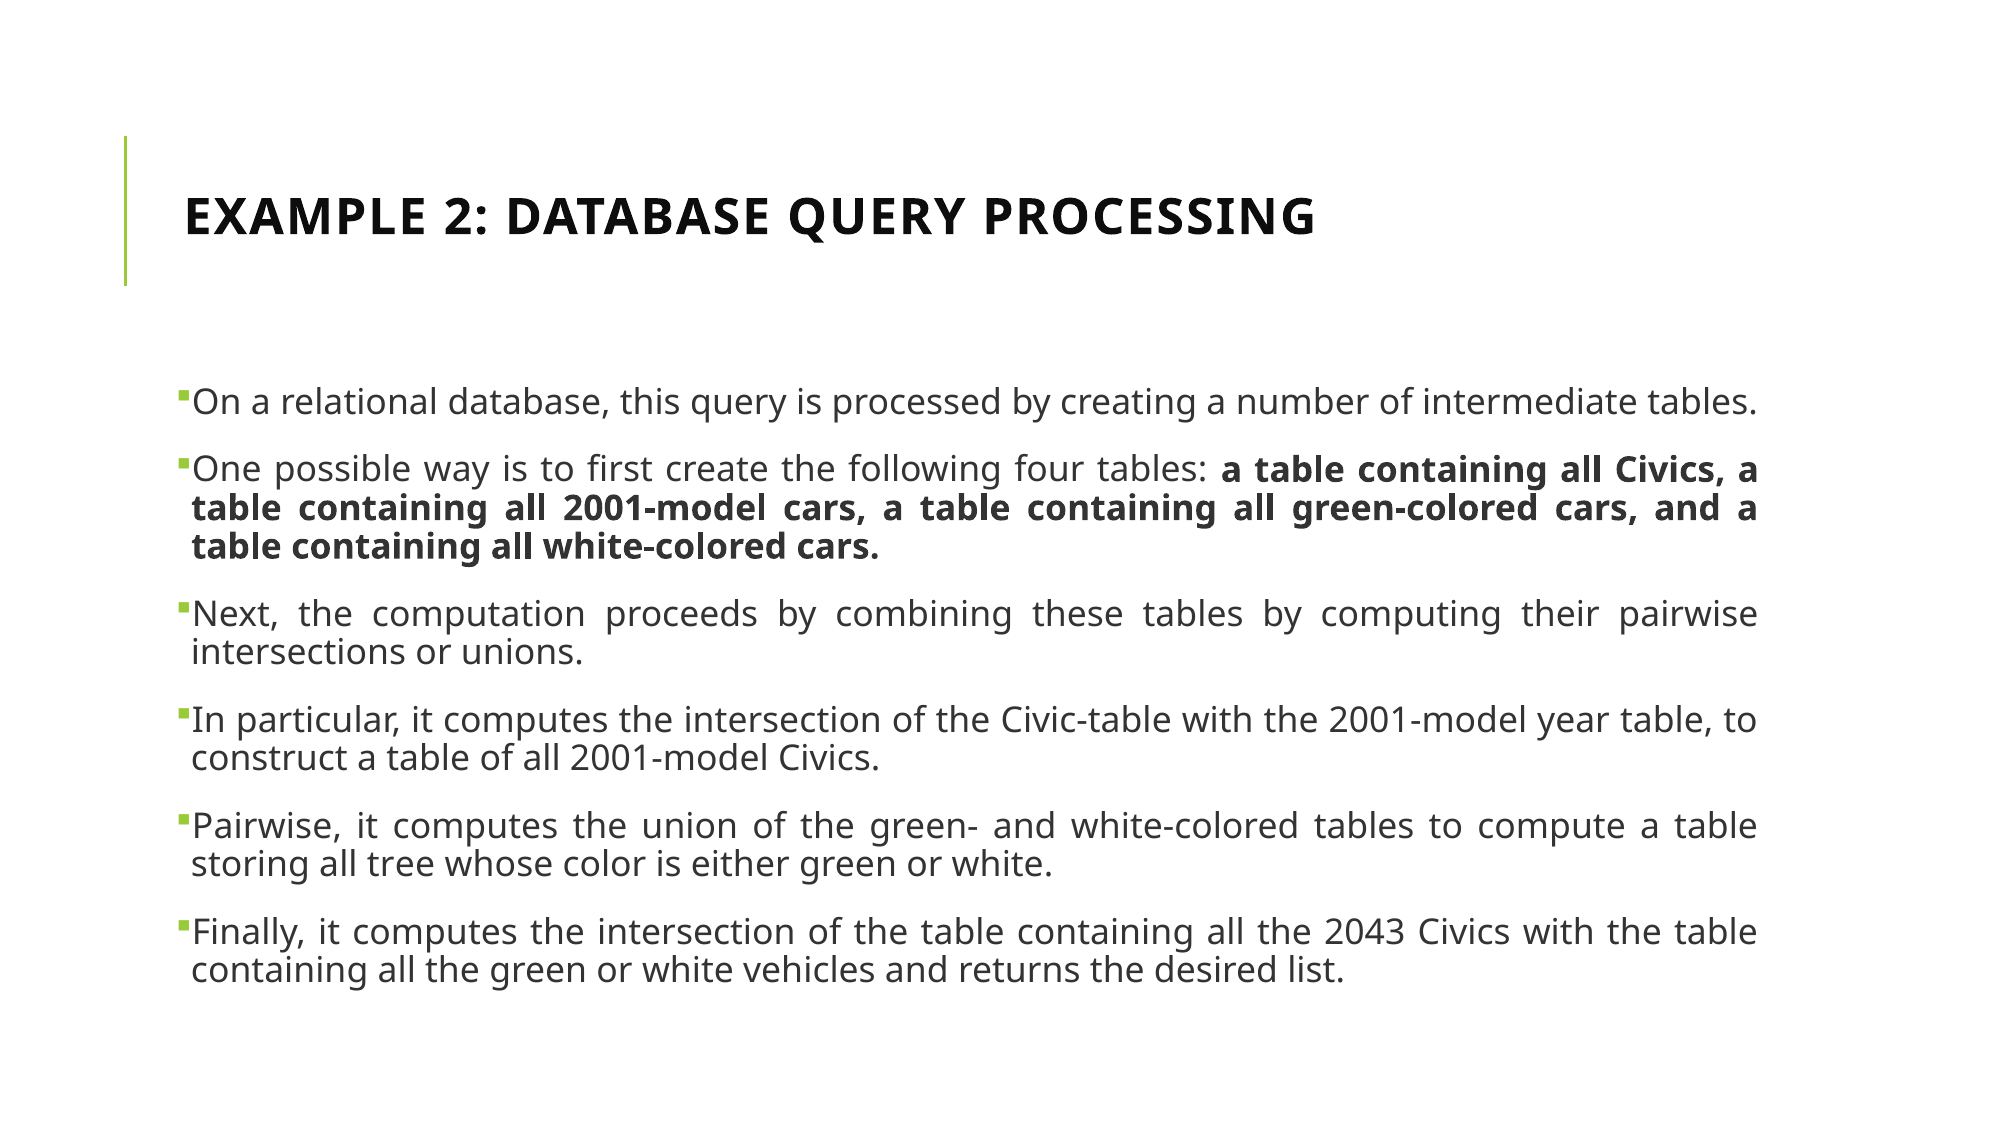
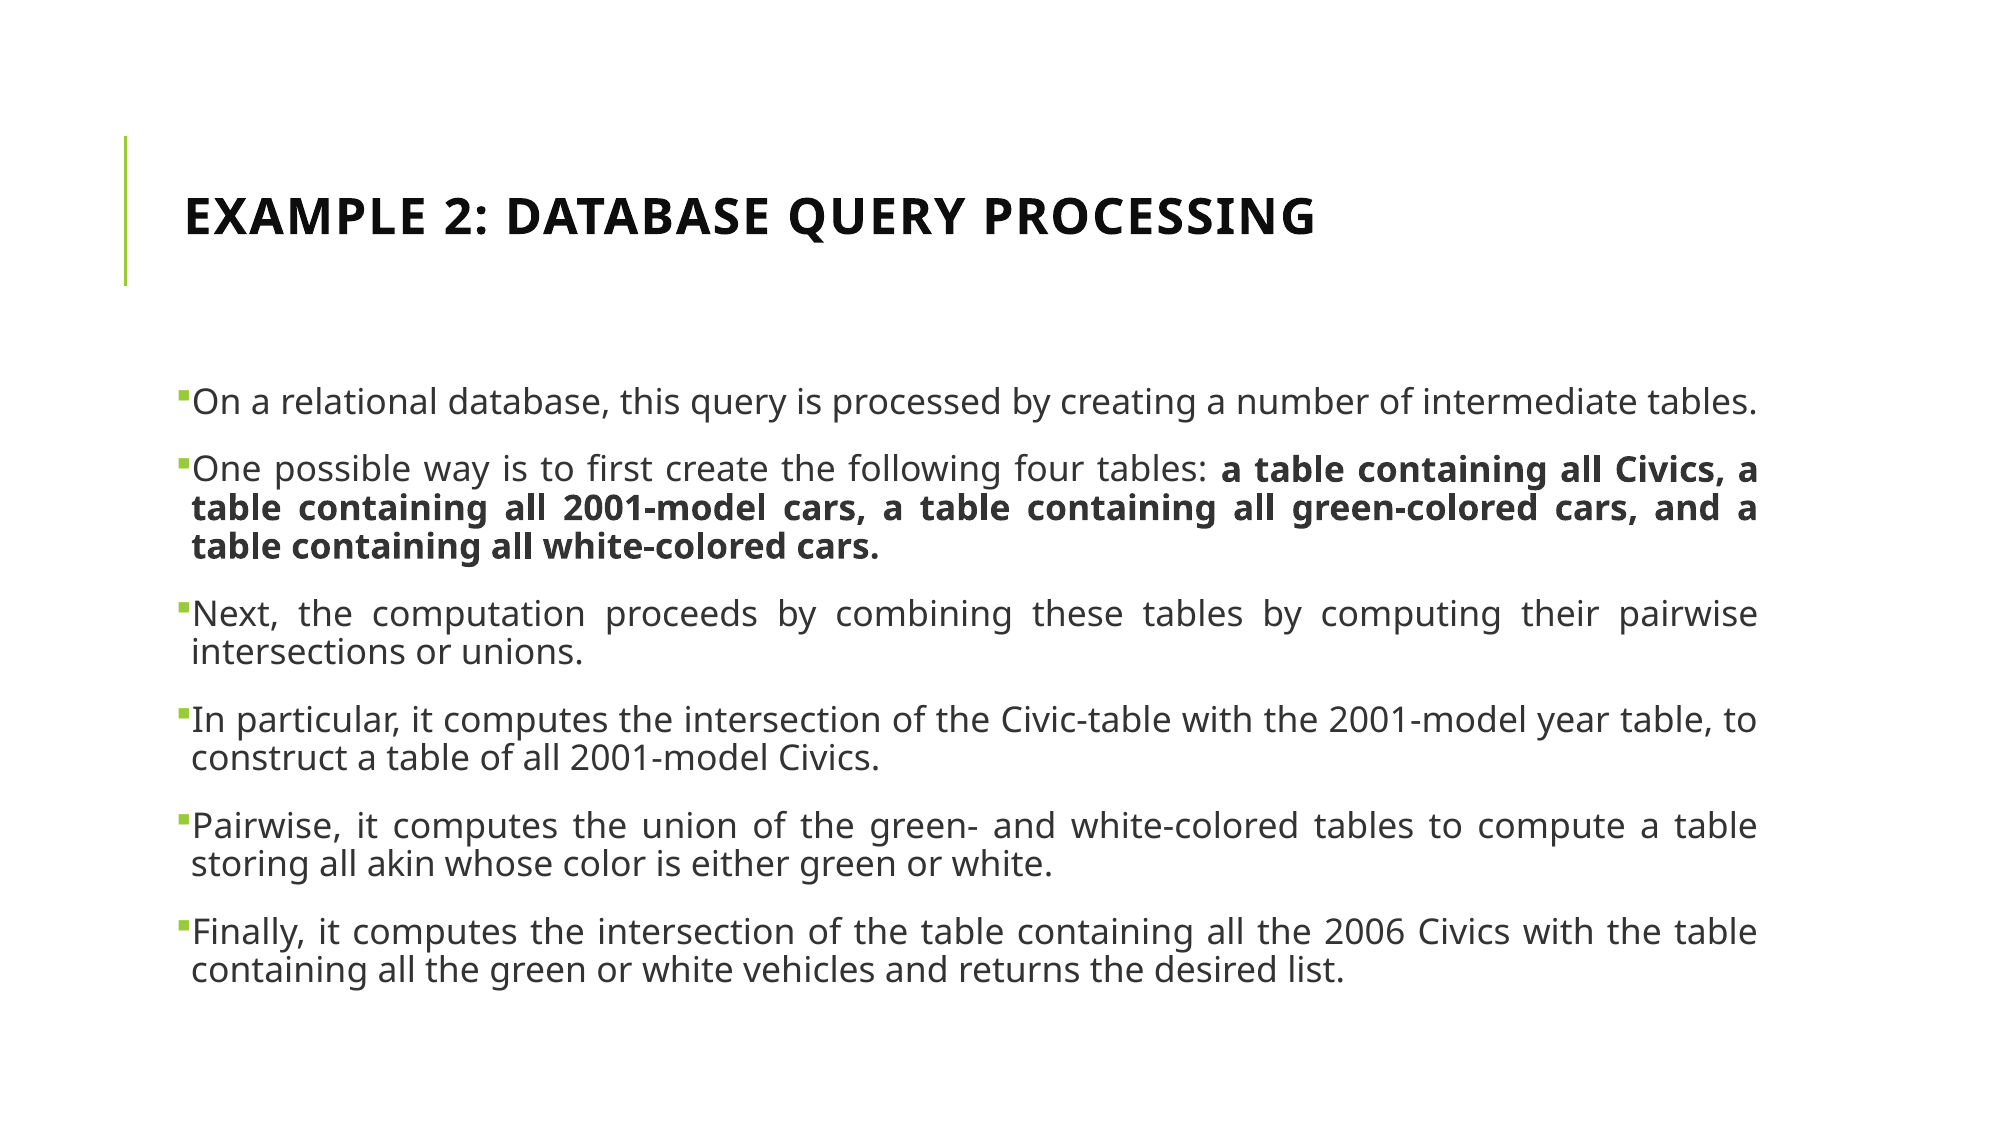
tree: tree -> akin (401, 865)
2043: 2043 -> 2006 (1365, 932)
